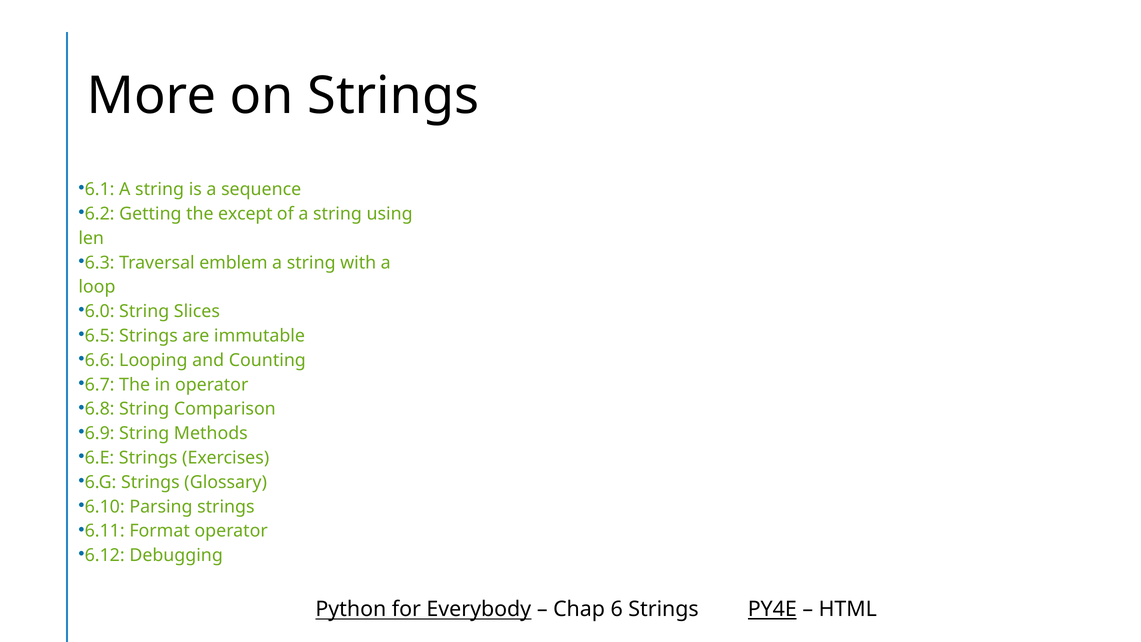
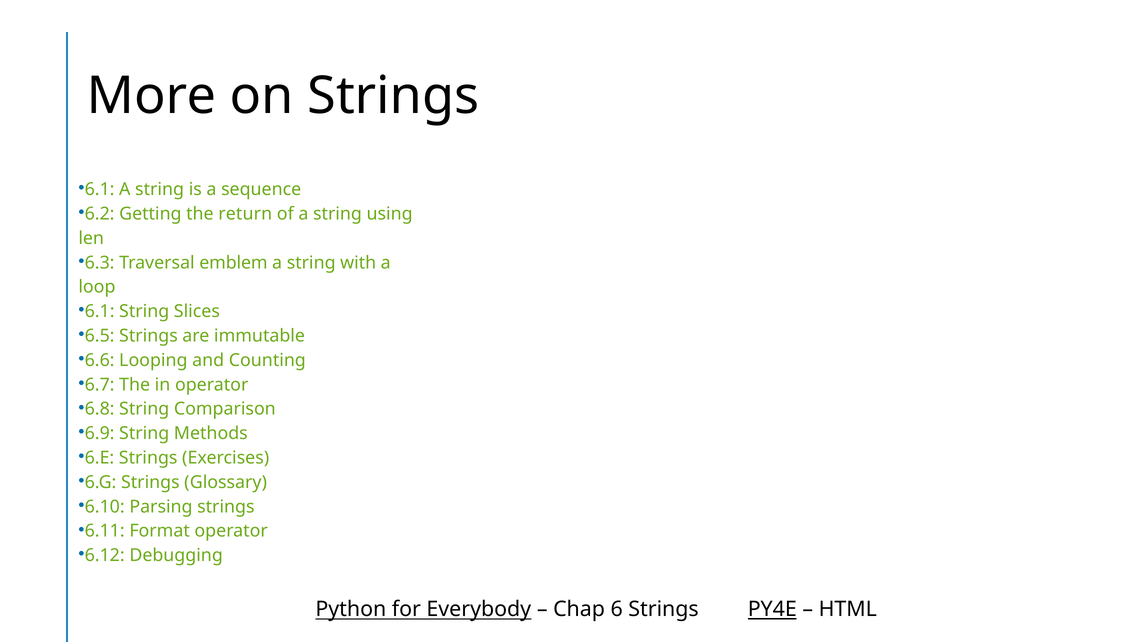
except: except -> return (245, 214)
6.0: 6.0 -> 6.1 (100, 311)
